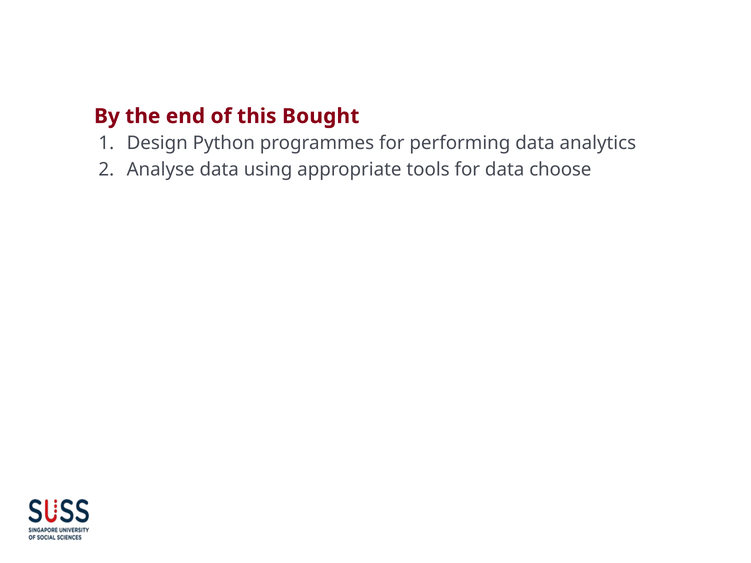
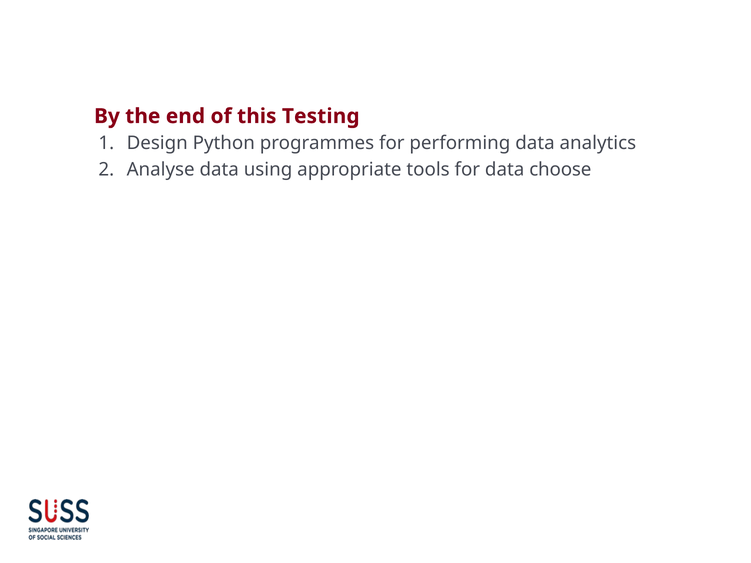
Bought: Bought -> Testing (321, 116)
